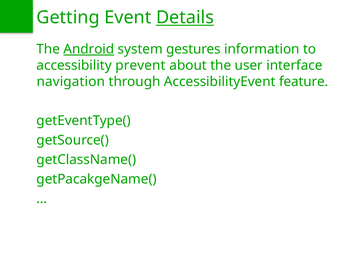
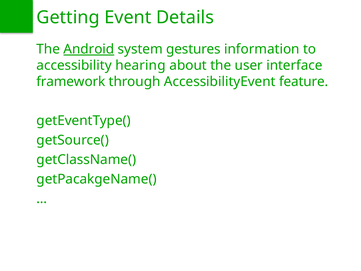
Details underline: present -> none (185, 18)
prevent: prevent -> hearing (140, 65)
navigation: navigation -> framework (71, 82)
